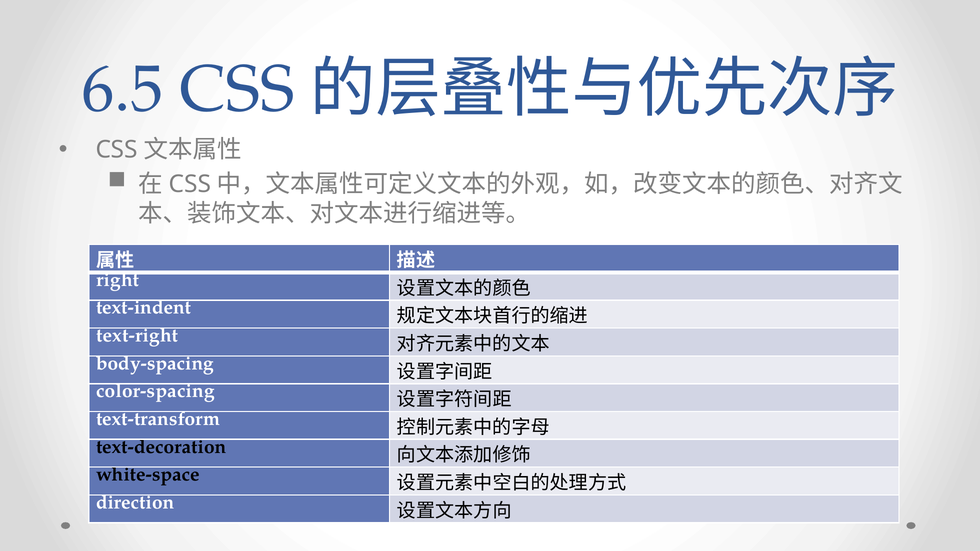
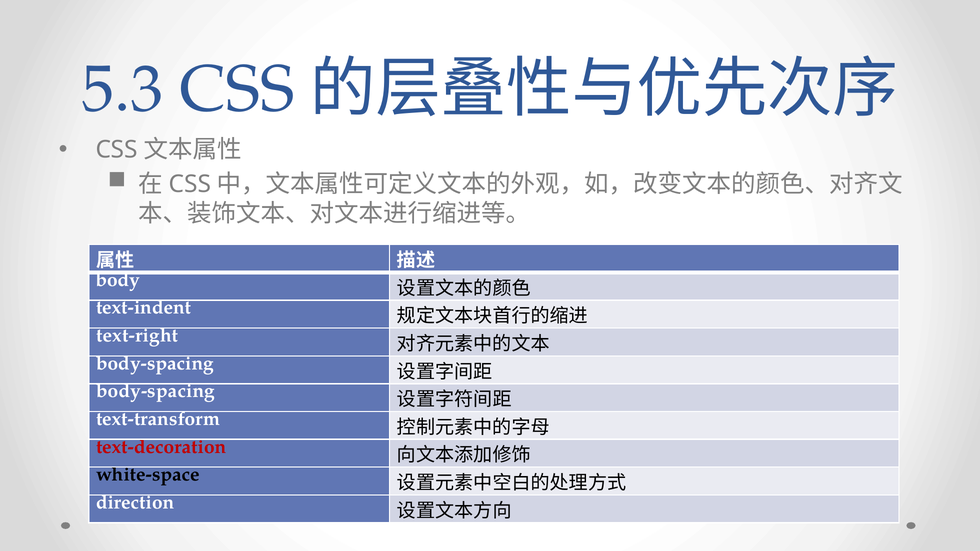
6.5: 6.5 -> 5.3 (123, 89)
right: right -> body (118, 280)
color-spacing: color-spacing -> body-spacing (155, 391)
text-decoration colour: black -> red (161, 447)
